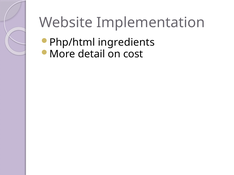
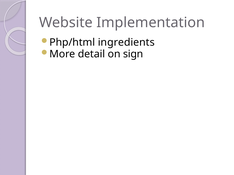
cost: cost -> sign (133, 54)
